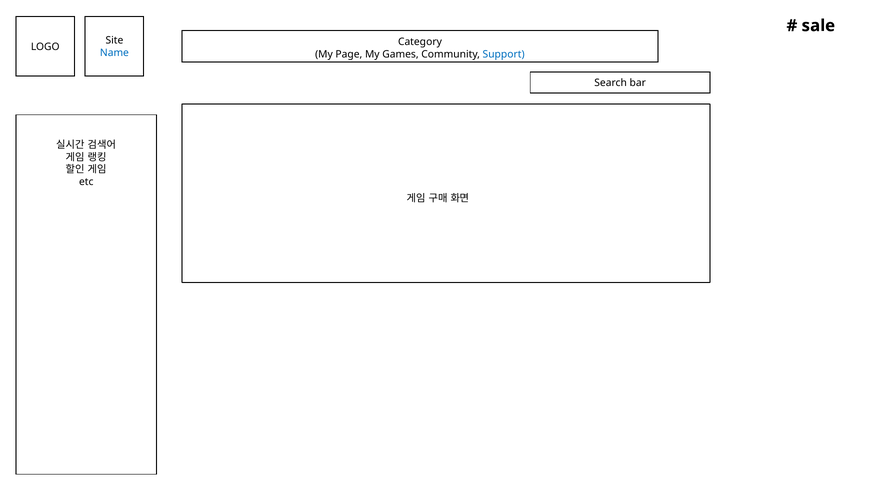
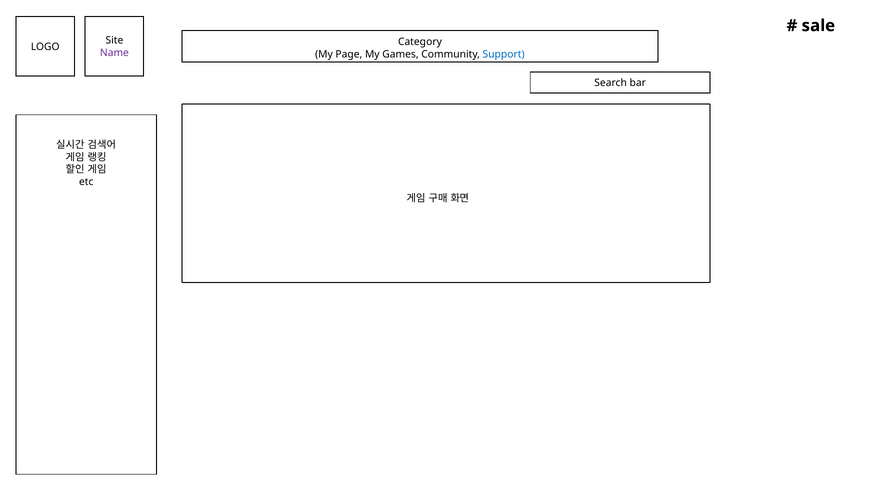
Name colour: blue -> purple (114, 53)
